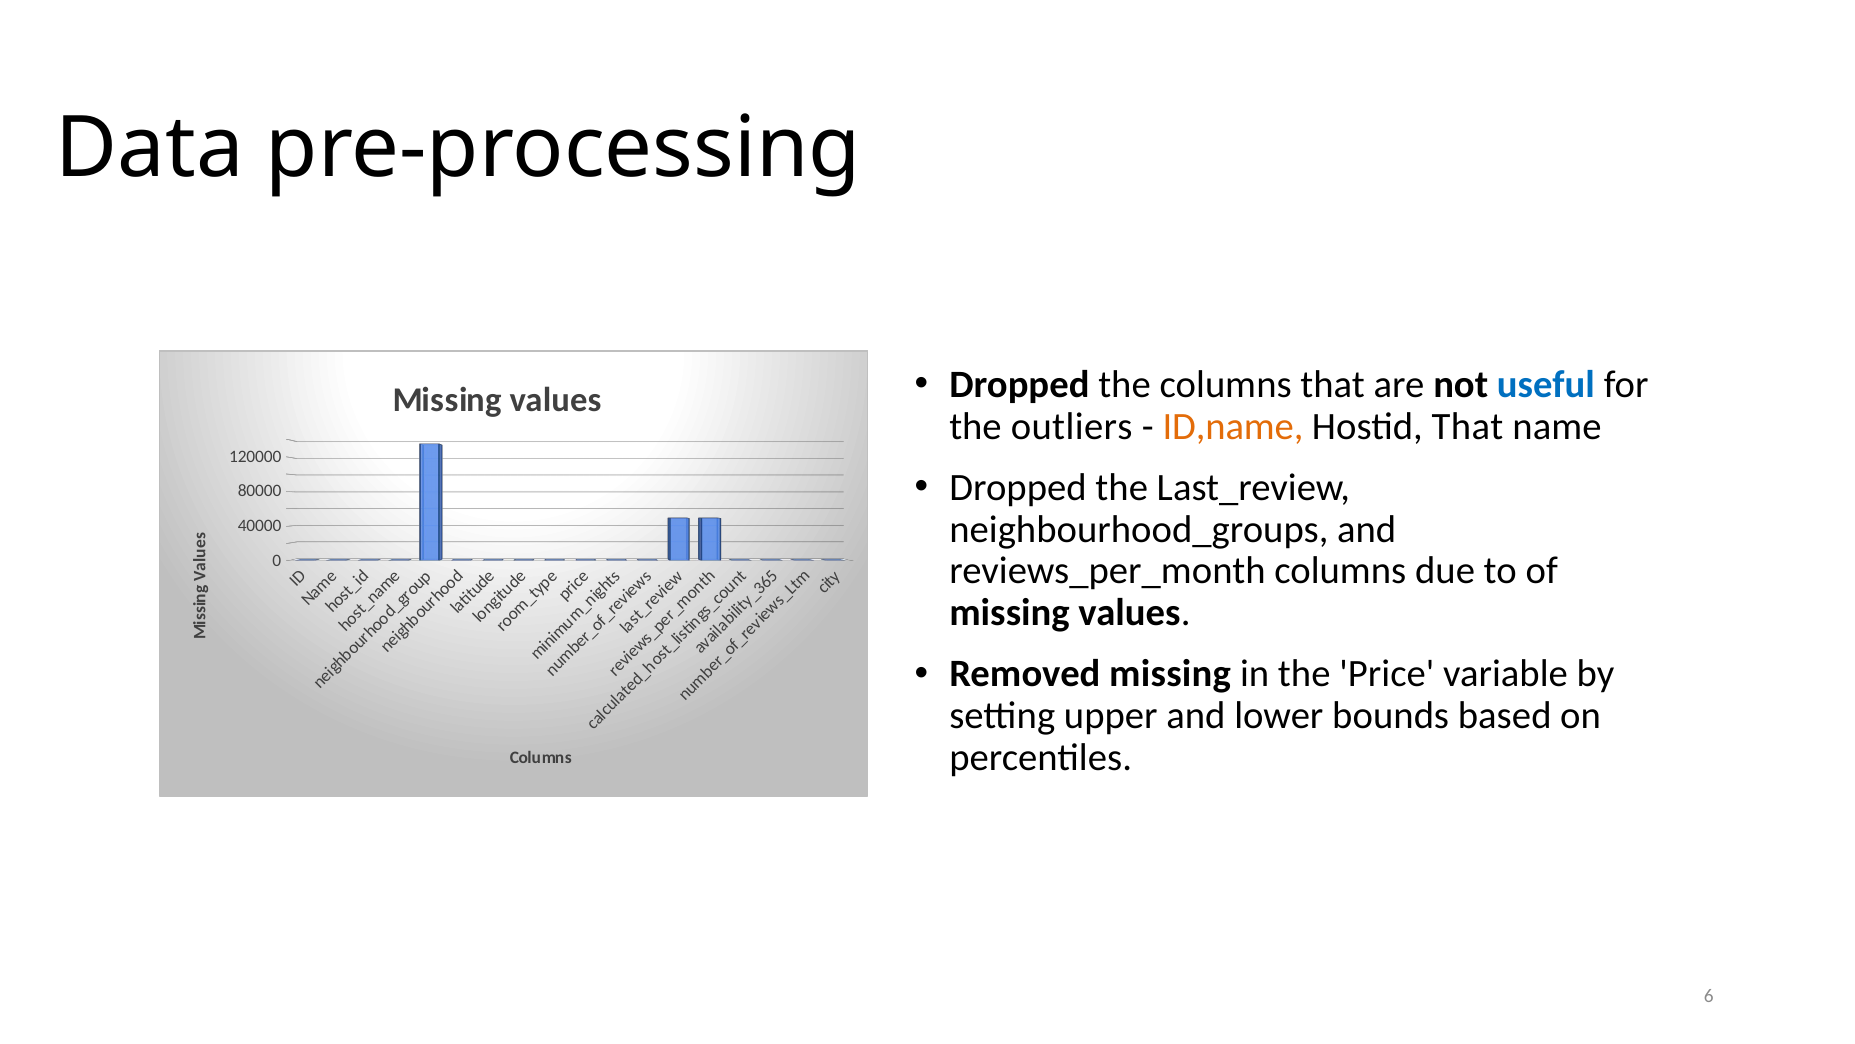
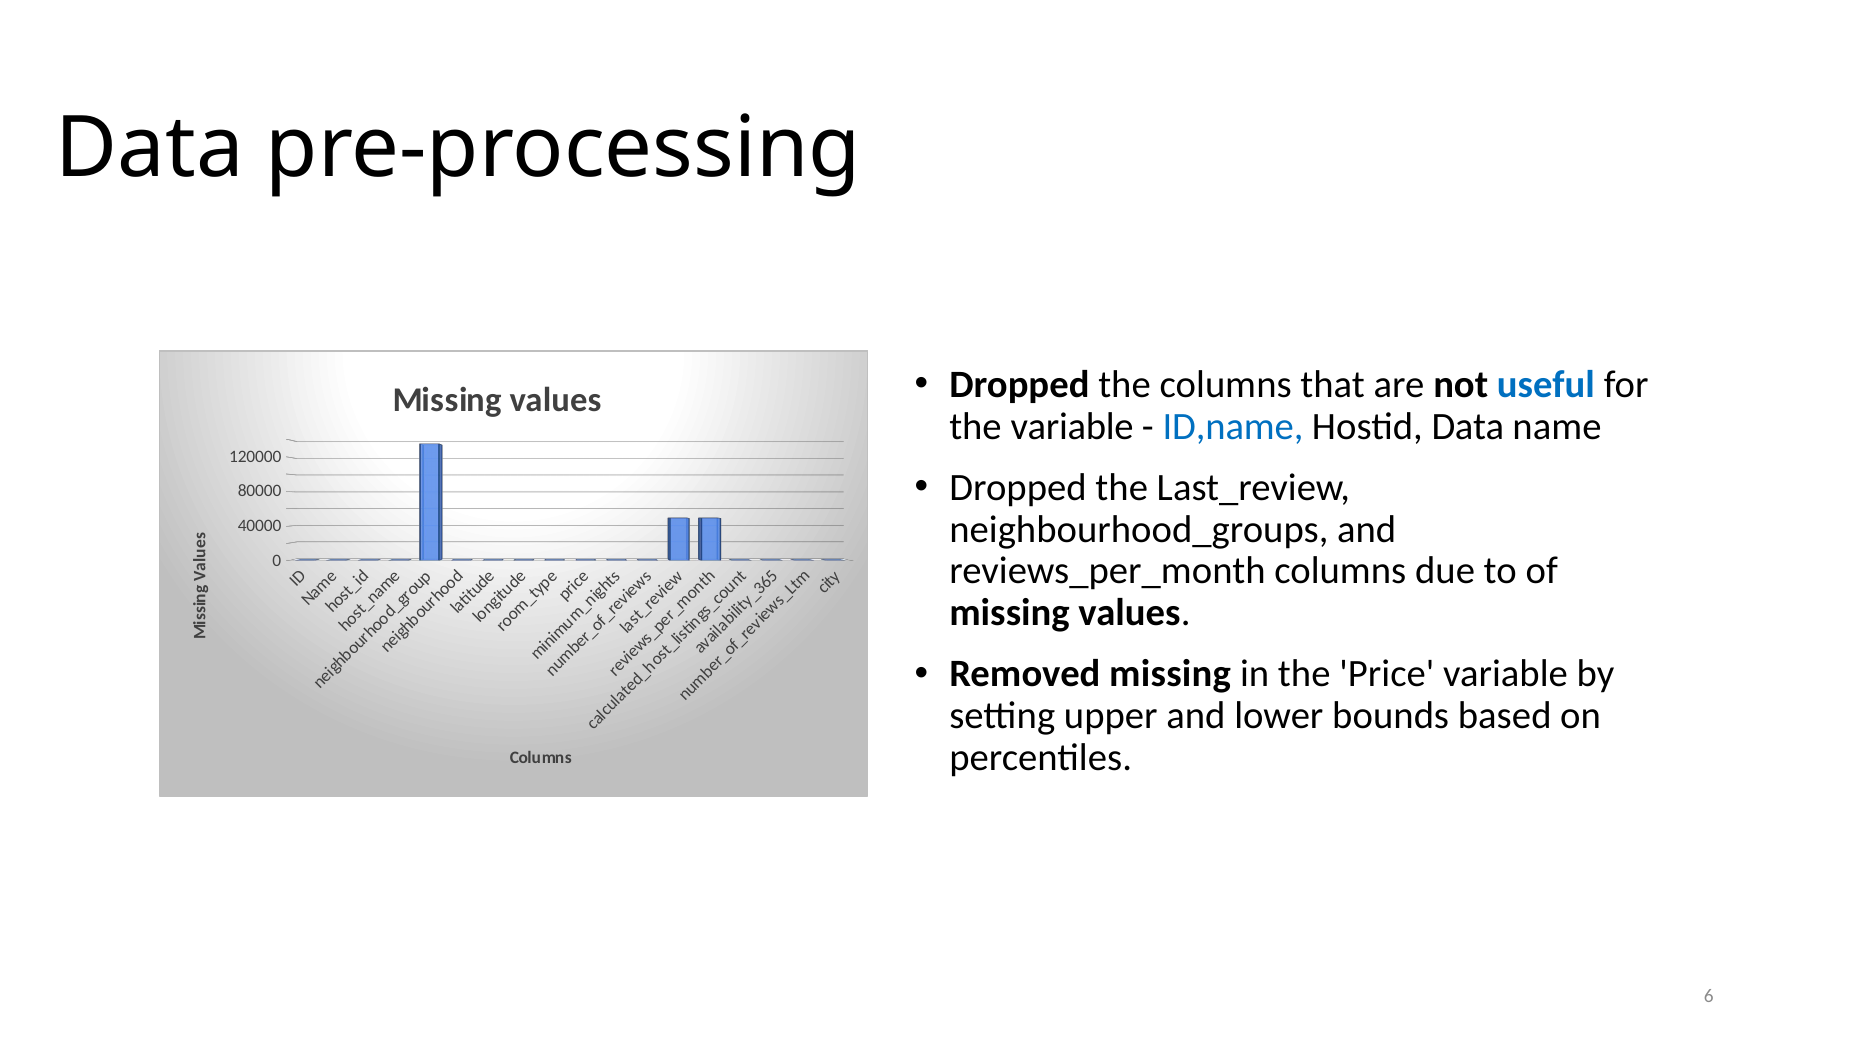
the outliers: outliers -> variable (1072, 426)
ID,name colour: orange -> blue (1233, 426)
Hostid That: That -> Data (1468, 426)
